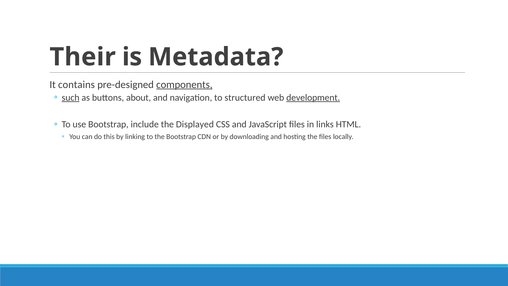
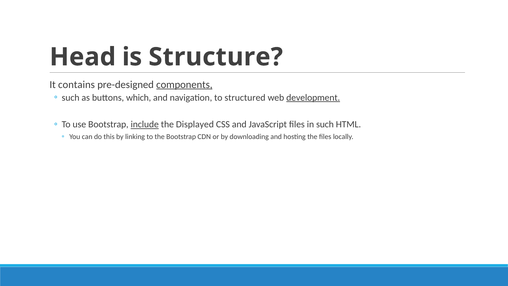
Their: Their -> Head (83, 57)
Metadata: Metadata -> Structure (216, 57)
such underline: present -> none (71, 97)
about: about -> which (139, 97)
include underline: none -> present (145, 124)
in links: links -> such (325, 124)
